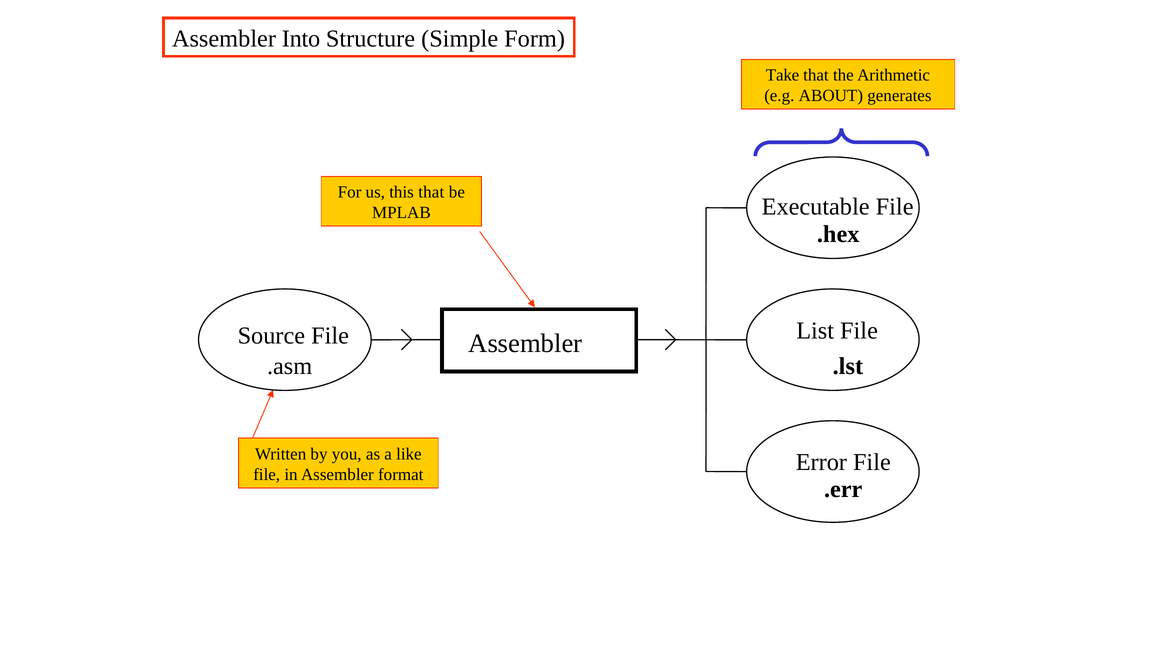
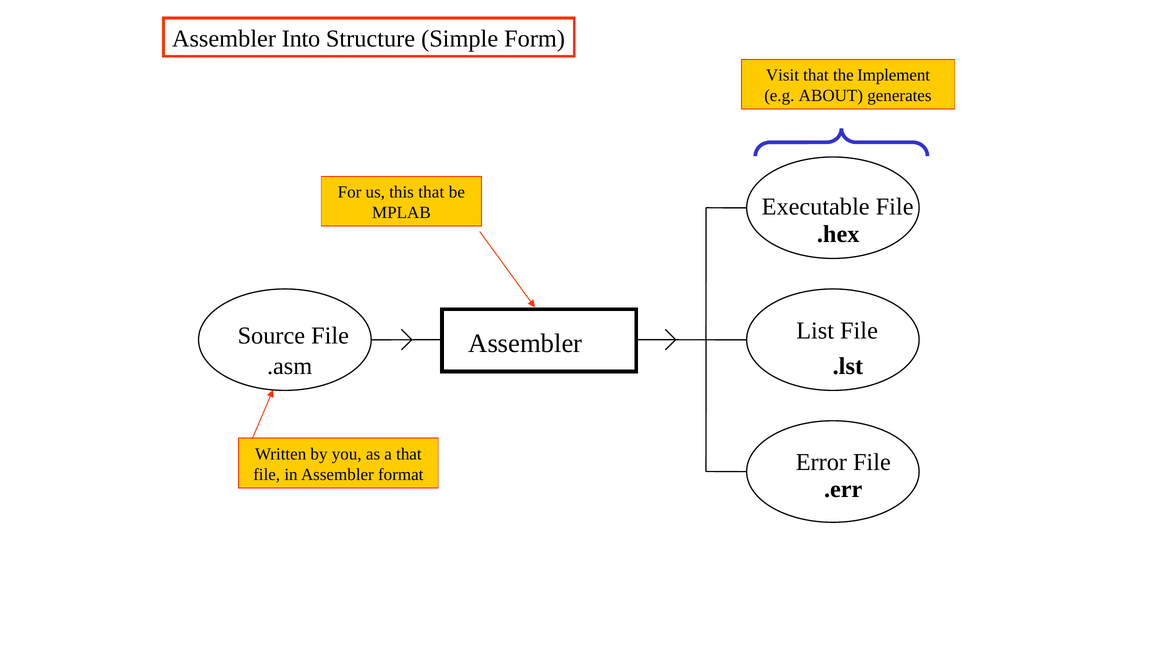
Take: Take -> Visit (782, 75)
Arithmetic: Arithmetic -> Implement (894, 75)
a like: like -> that (409, 454)
